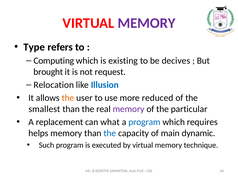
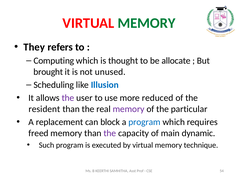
MEMORY colour: purple -> green (146, 23)
Type: Type -> They (34, 47)
existing: existing -> thought (123, 61)
decives: decives -> allocate (176, 61)
request: request -> unused (110, 72)
Relocation: Relocation -> Scheduling (54, 85)
the colour: orange -> purple (68, 98)
smallest: smallest -> resident (44, 109)
what: what -> block (110, 122)
helps: helps -> freed (38, 133)
the colour: blue -> purple (110, 133)
